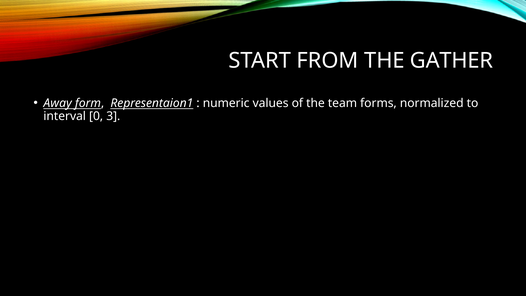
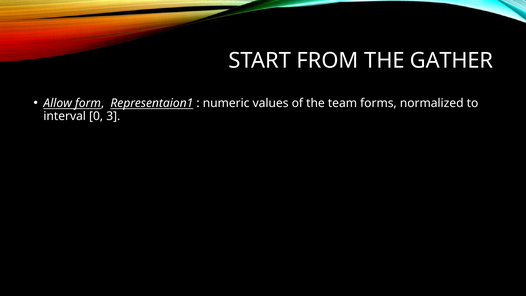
Away: Away -> Allow (58, 103)
